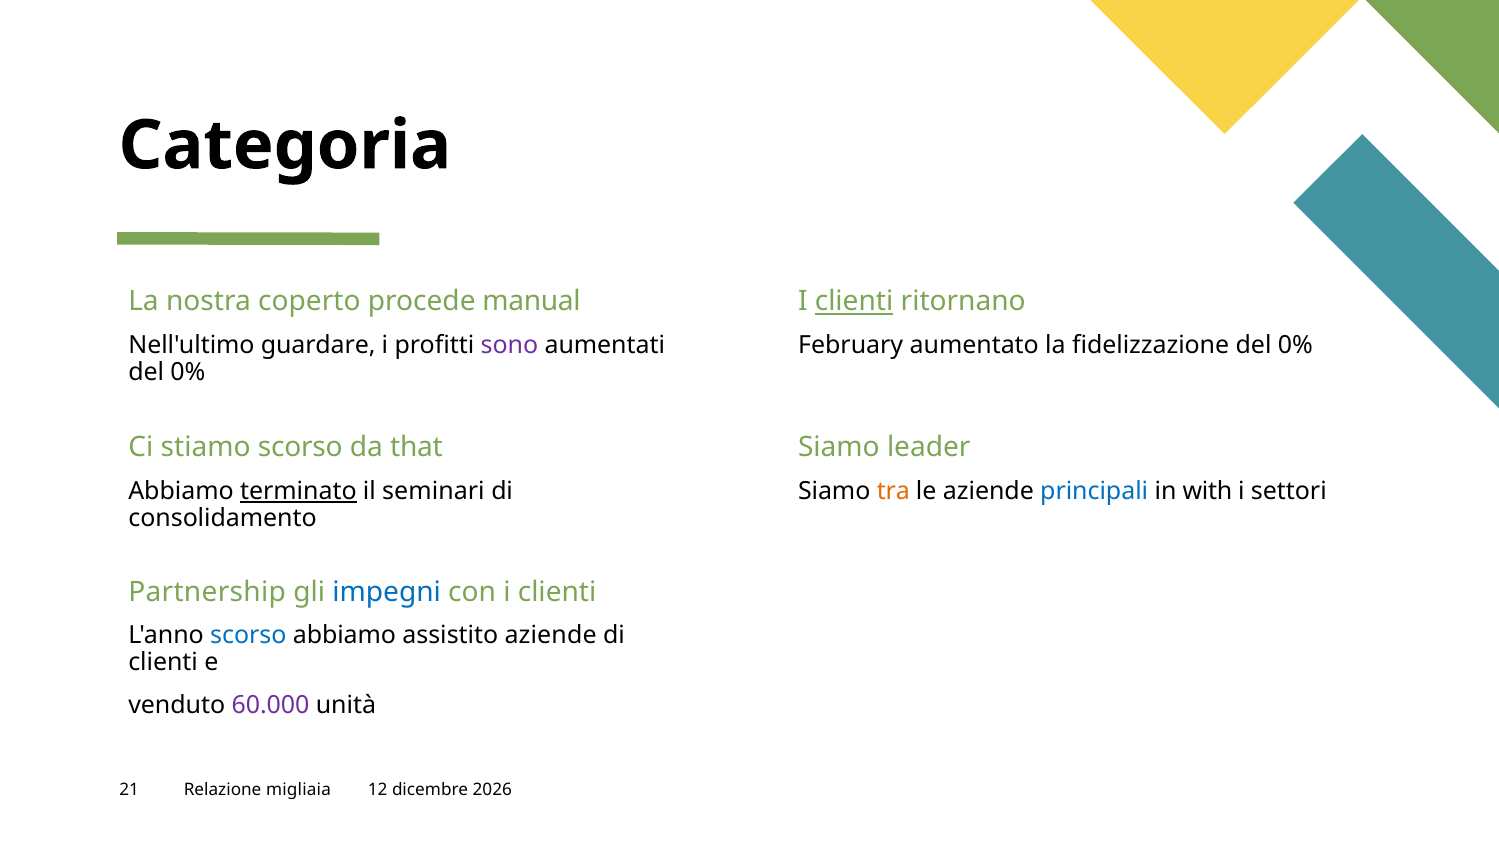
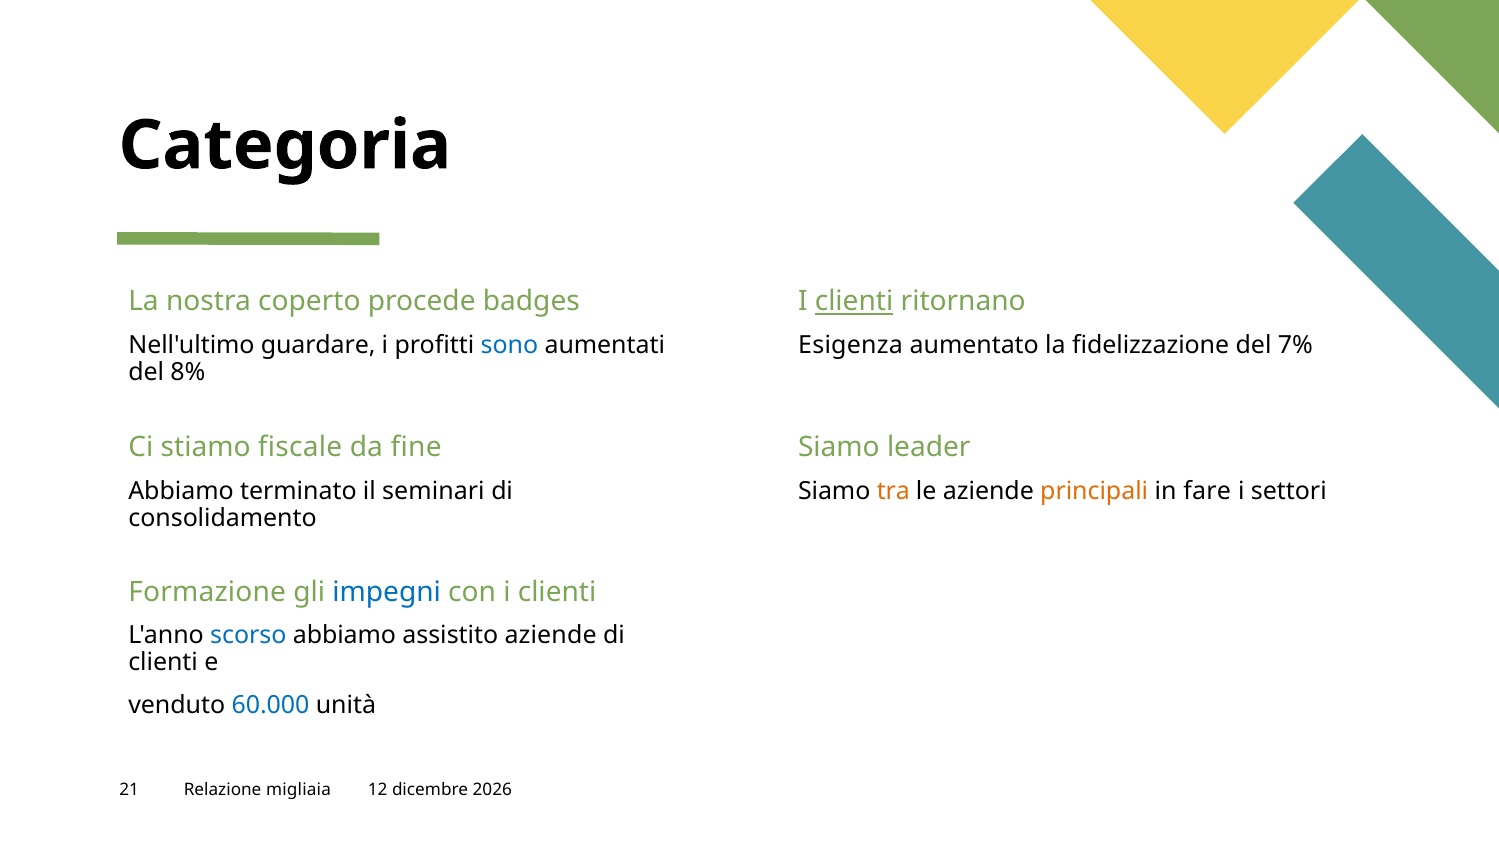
manual: manual -> badges (531, 302)
sono colour: purple -> blue (509, 346)
February: February -> Esigenza (851, 346)
fidelizzazione del 0%: 0% -> 7% (1295, 346)
0%: 0% -> 8% (188, 373)
stiamo scorso: scorso -> fiscale (300, 447)
that: that -> fine (416, 447)
terminato underline: present -> none (298, 491)
principali colour: blue -> orange (1094, 491)
with: with -> fare (1207, 491)
Partnership: Partnership -> Formazione (207, 592)
60.000 colour: purple -> blue (271, 705)
